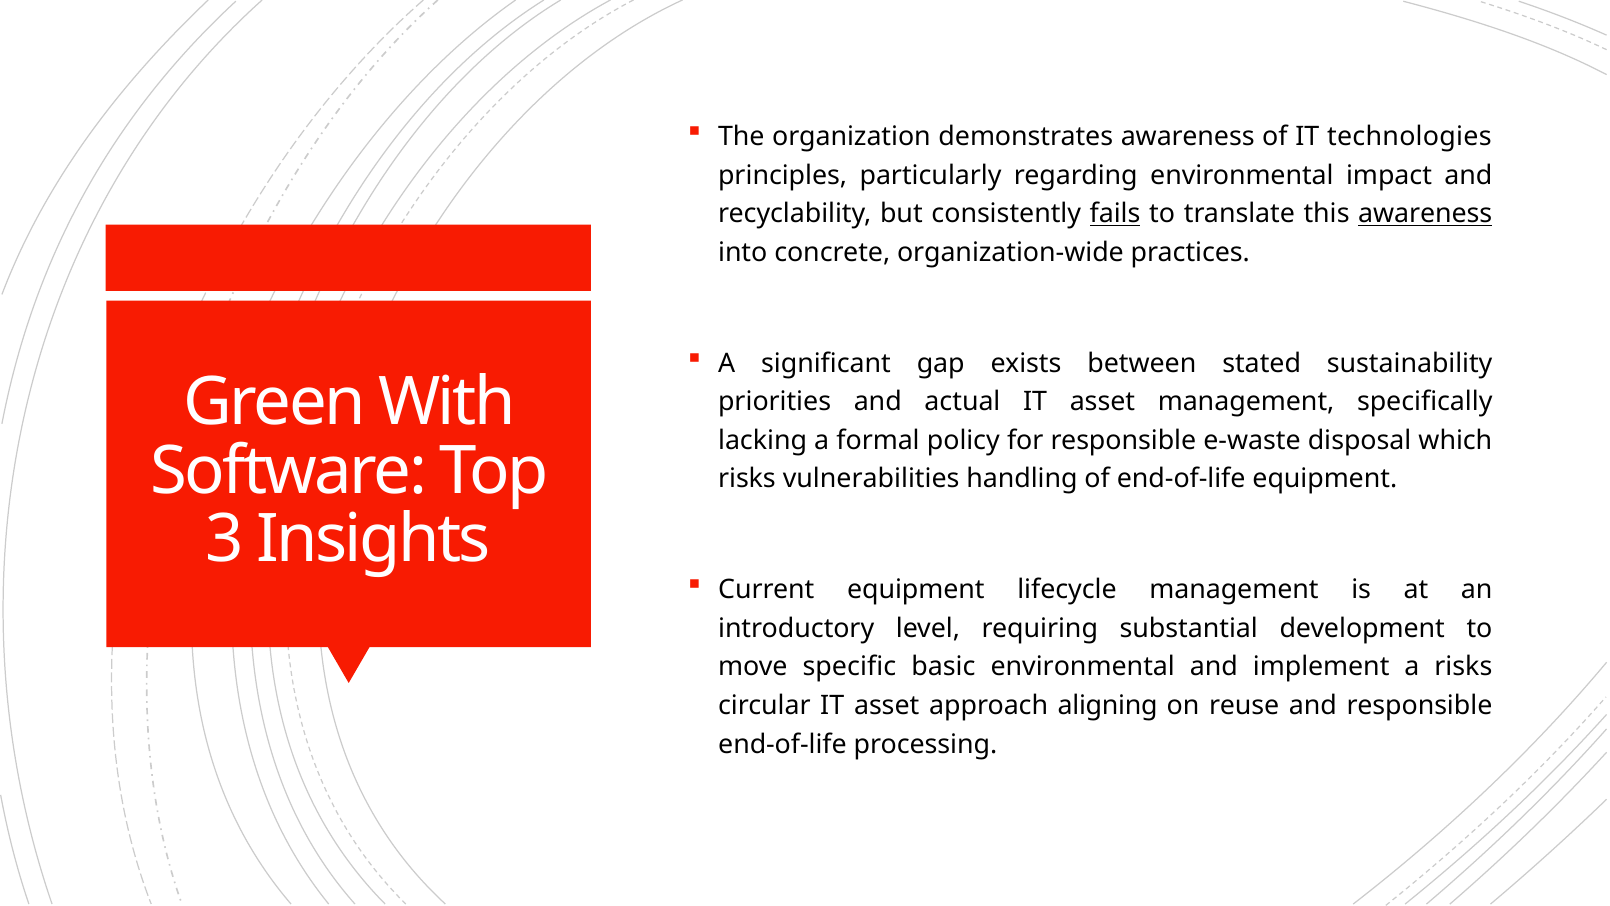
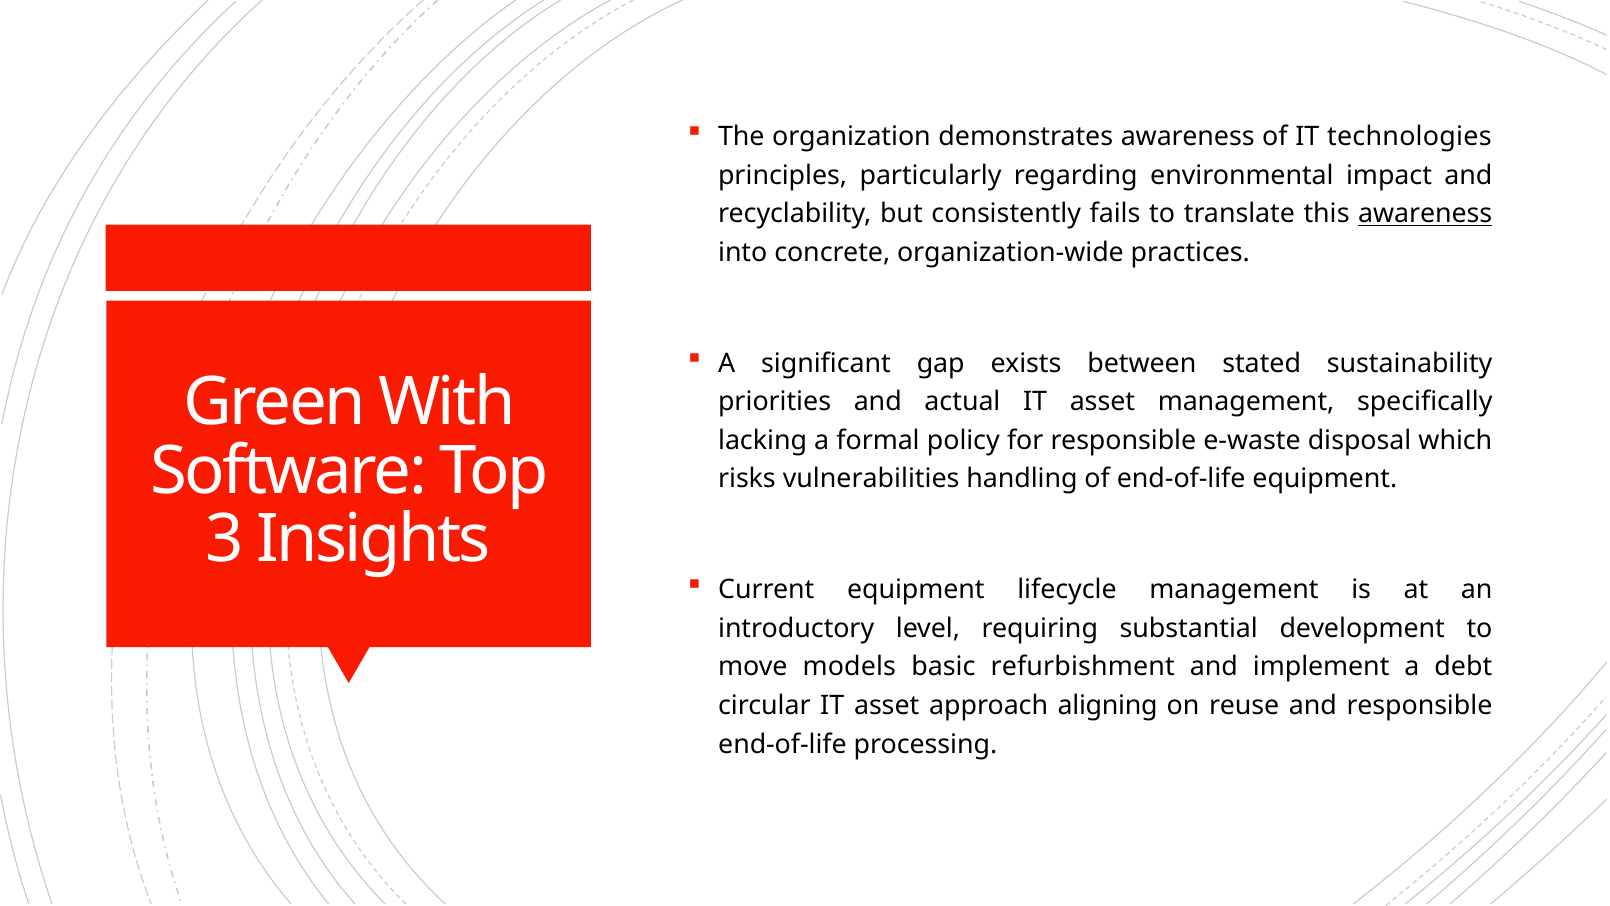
fails underline: present -> none (1115, 214)
specific: specific -> models (849, 667)
basic environmental: environmental -> refurbishment (1083, 667)
a risks: risks -> debt (1463, 667)
